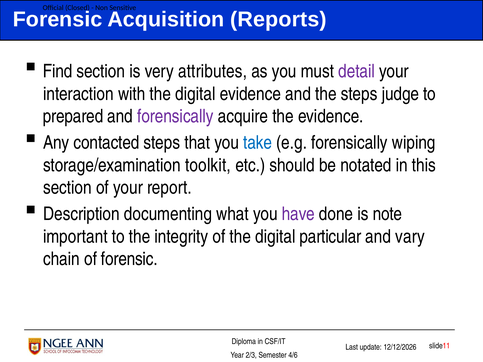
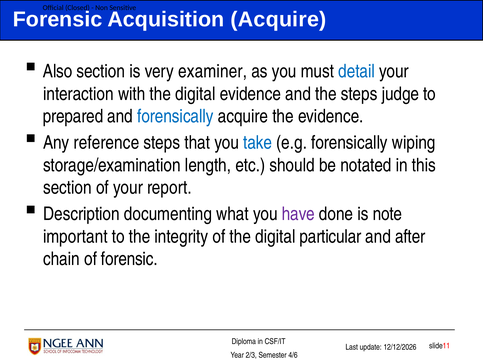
Acquisition Reports: Reports -> Acquire (278, 20)
Find: Find -> Also (58, 71)
attributes: attributes -> examiner (213, 71)
detail colour: purple -> blue (357, 71)
forensically colour: purple -> blue (175, 116)
contacted: contacted -> reference (106, 143)
toolkit: toolkit -> length (208, 165)
vary: vary -> after (410, 237)
